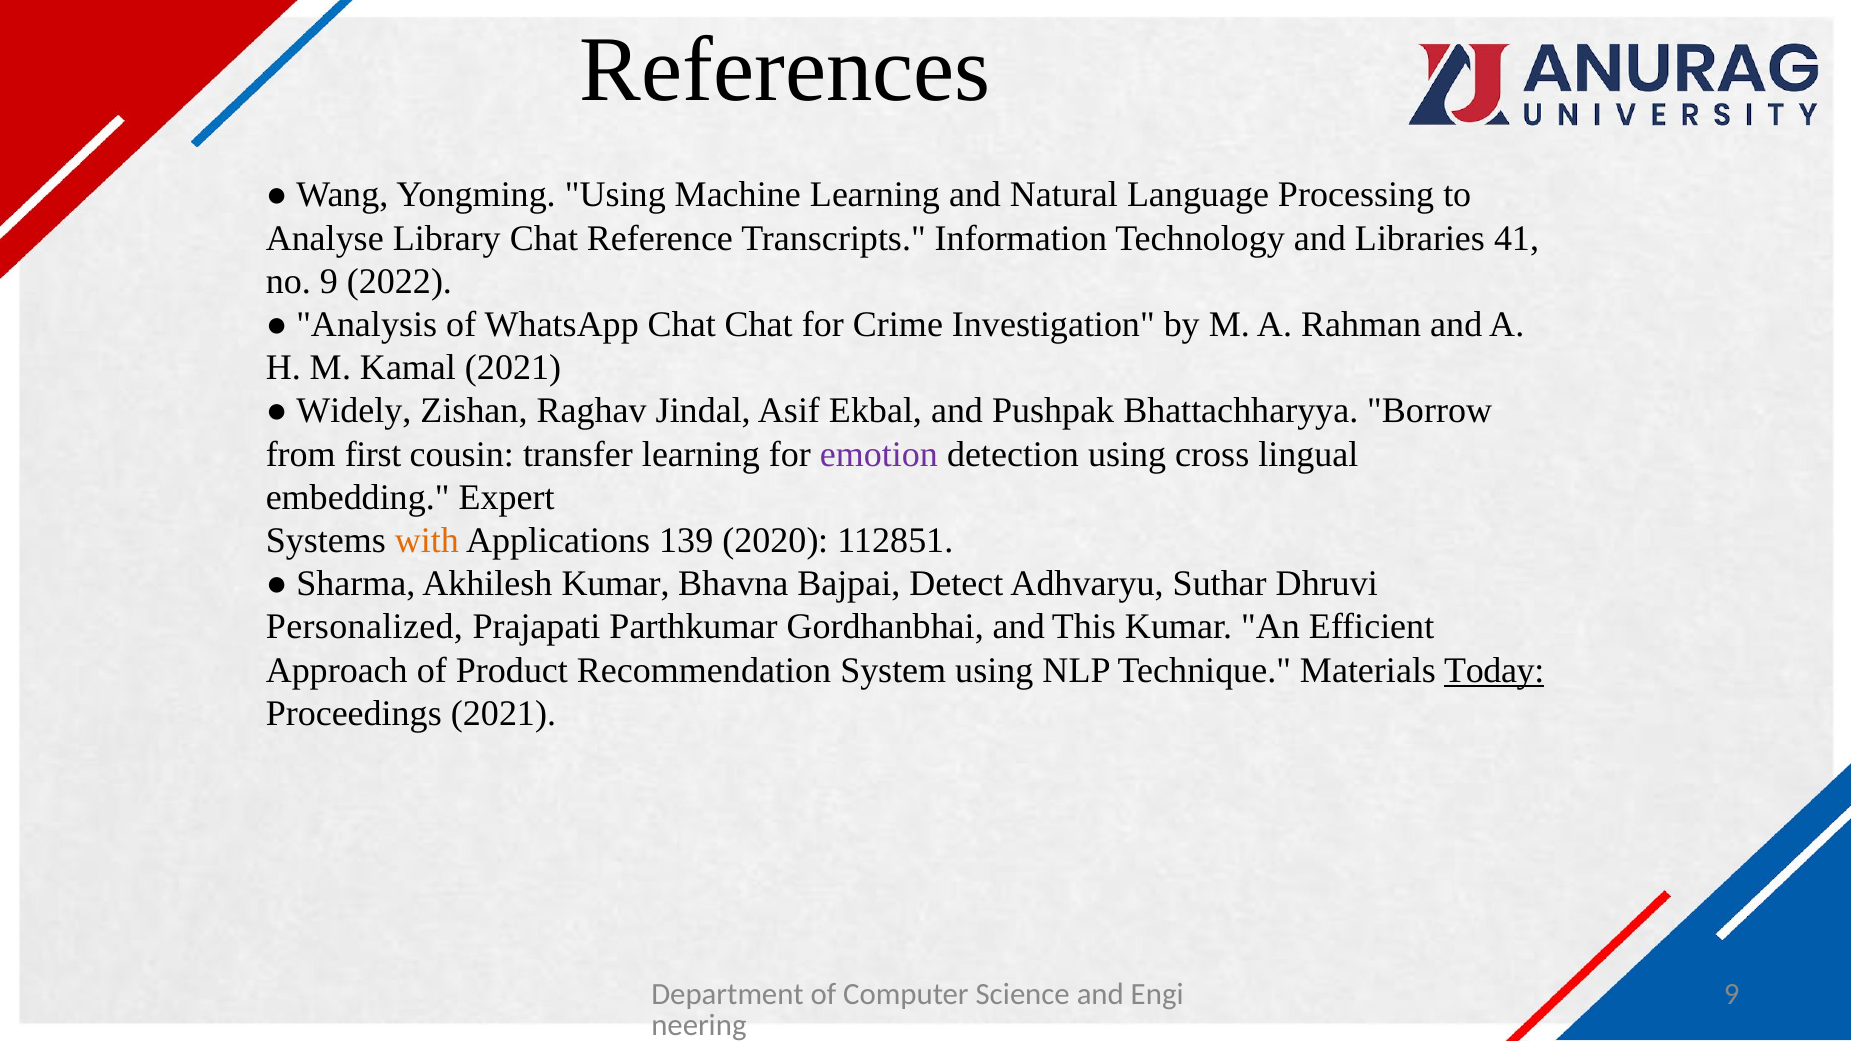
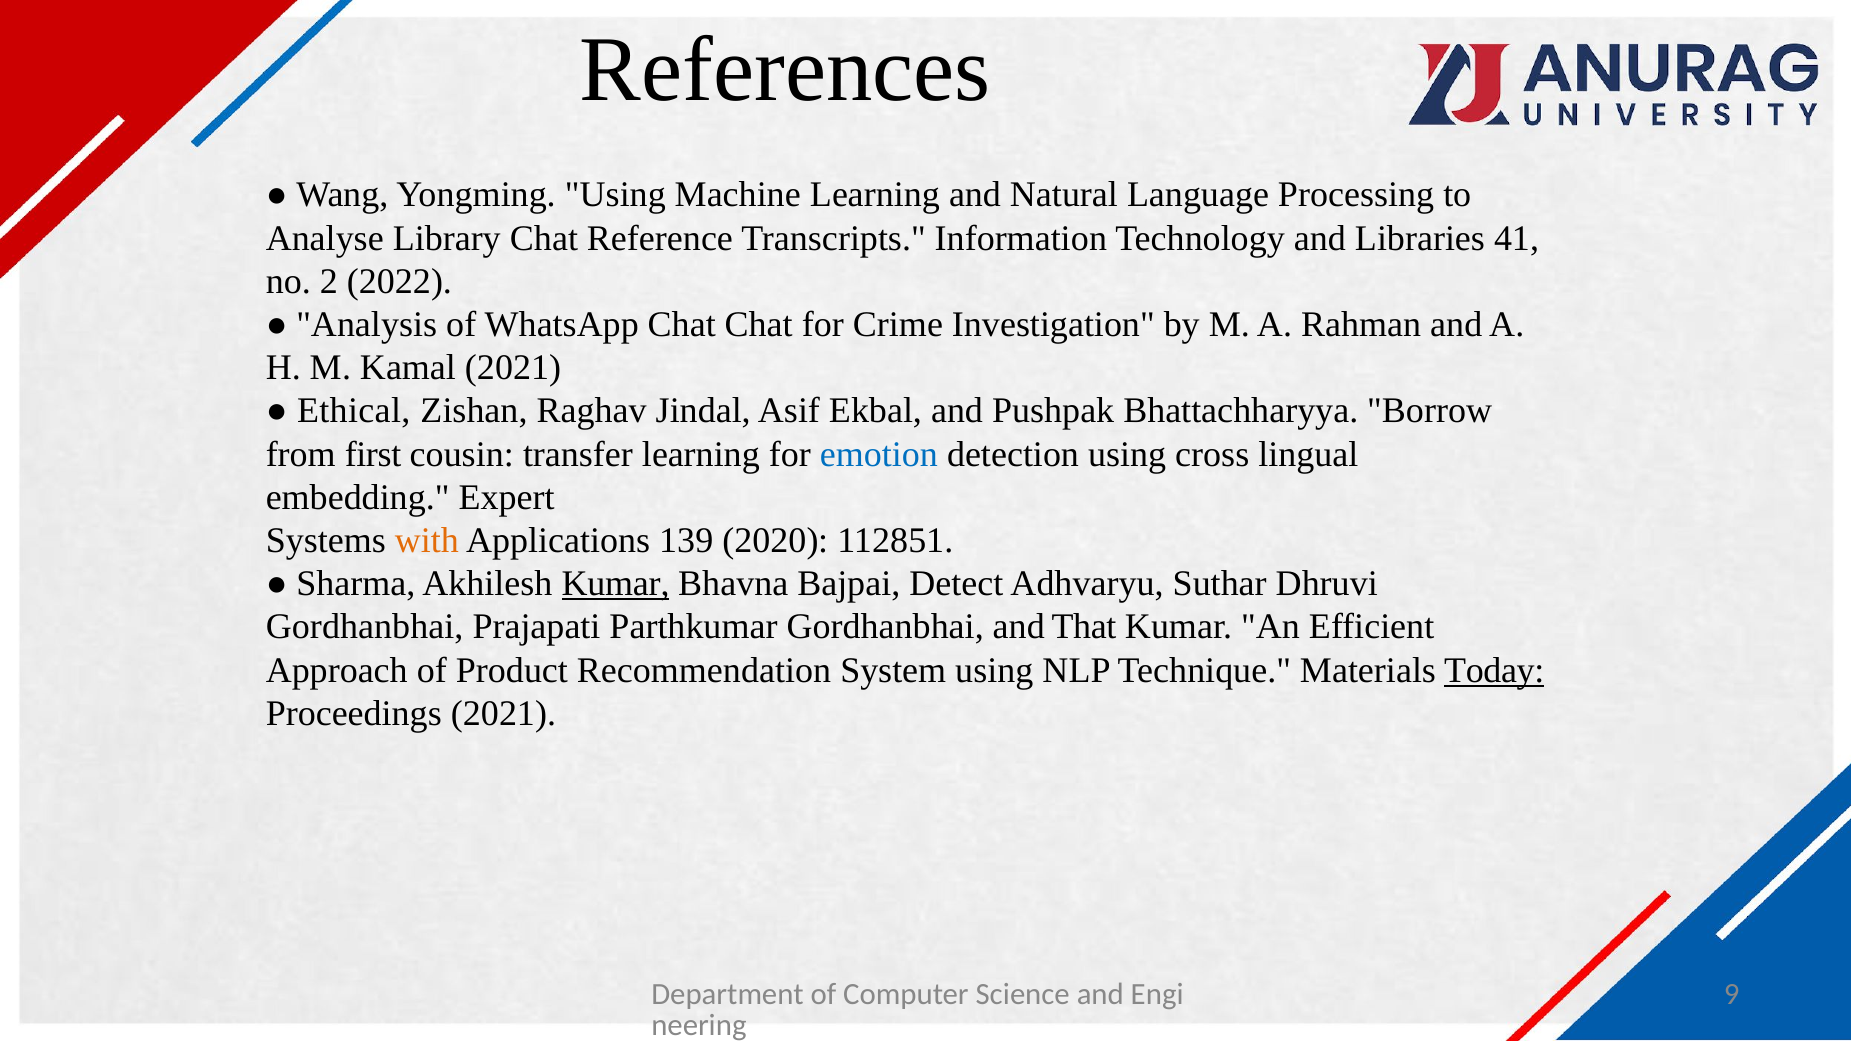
no 9: 9 -> 2 (329, 281)
Widely: Widely -> Ethical (354, 411)
emotion colour: purple -> blue (879, 454)
Kumar underline: none -> present (616, 584)
Personalized: Personalized -> Gordhanbhai (365, 627)
This: This -> That (1084, 627)
